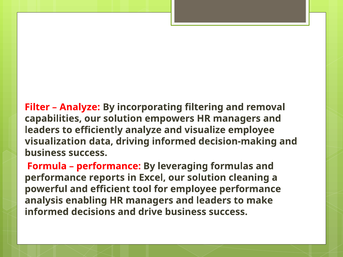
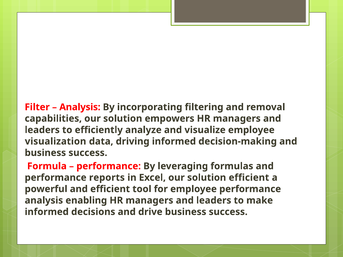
Analyze: Analyze -> Analysis (80, 107)
solution cleaning: cleaning -> efficient (249, 178)
